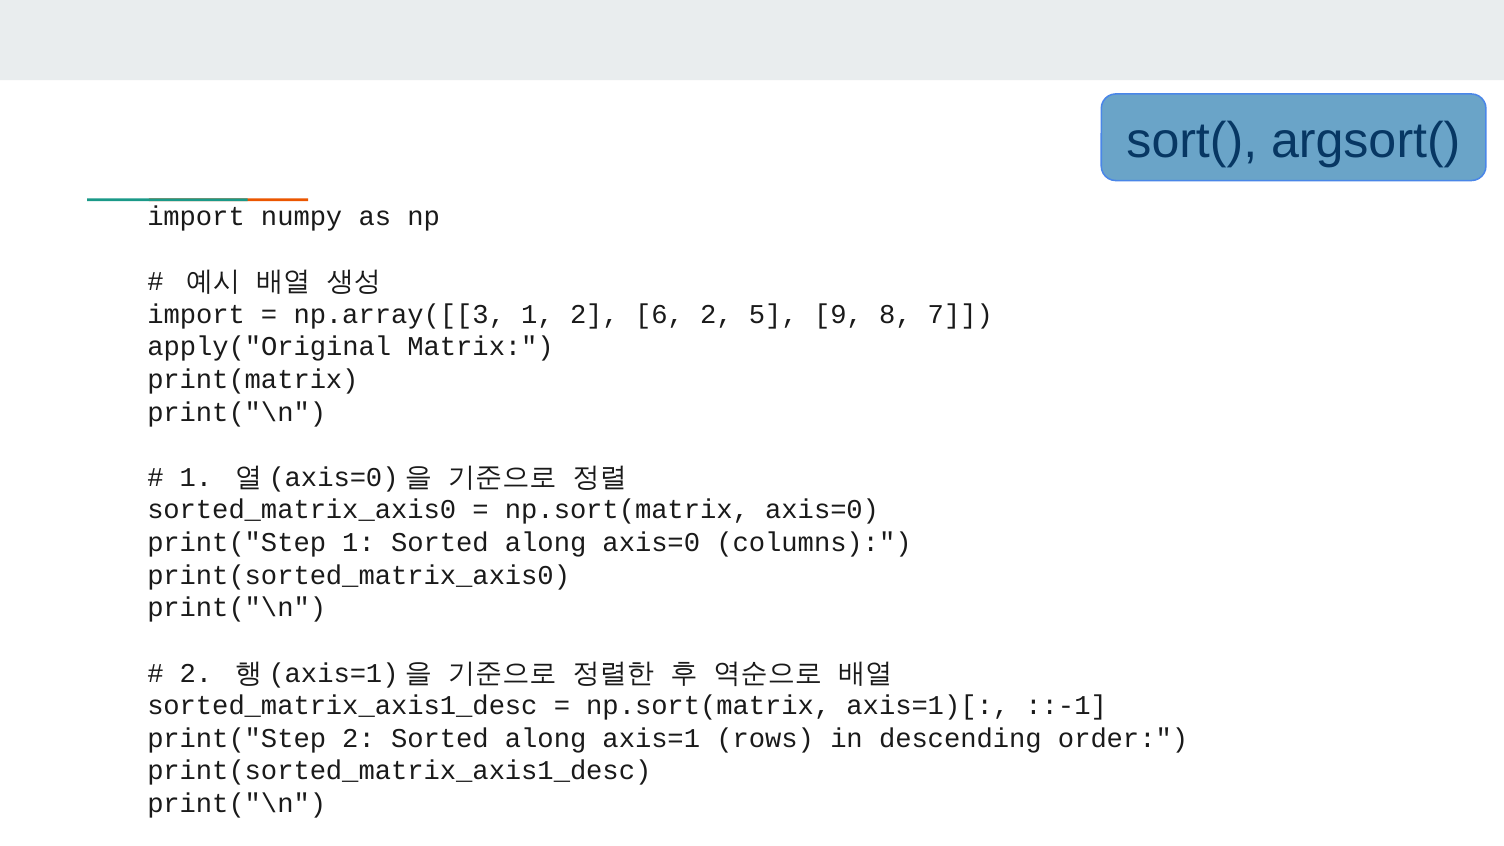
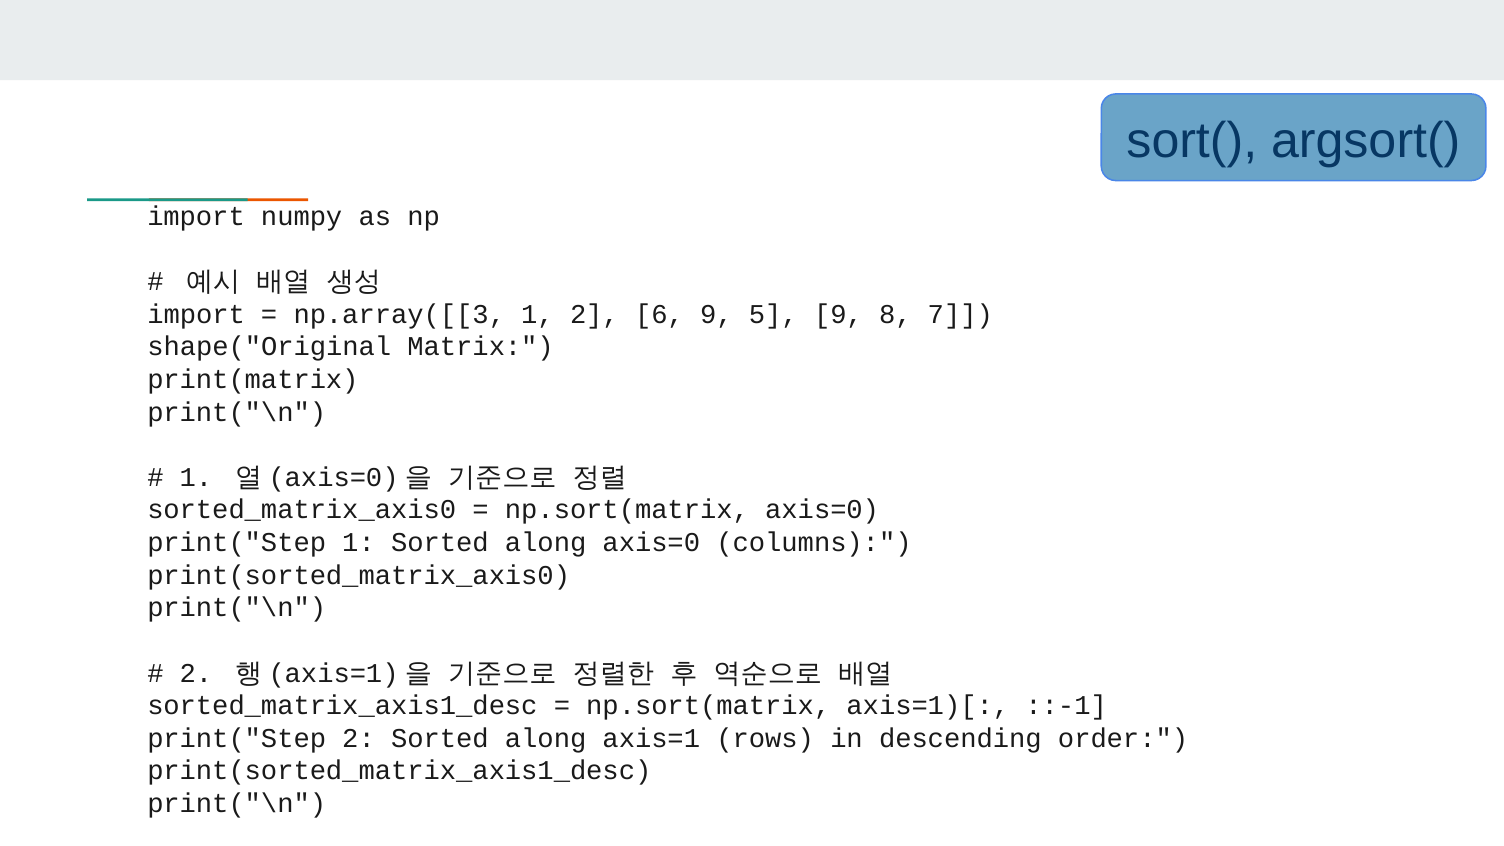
6 2: 2 -> 9 (716, 314)
apply("Original: apply("Original -> shape("Original (269, 347)
